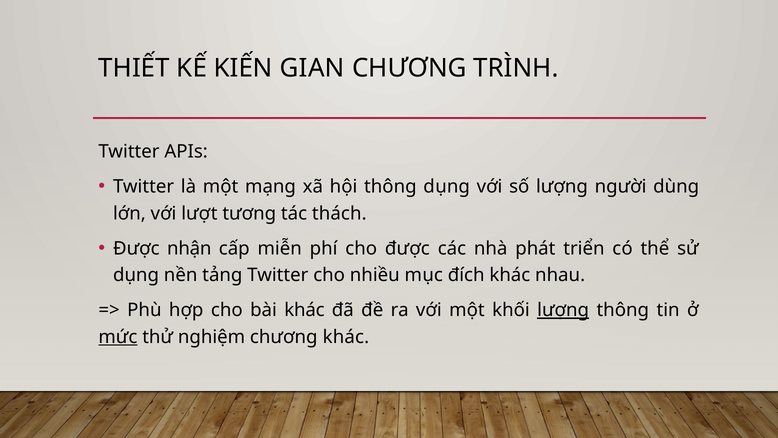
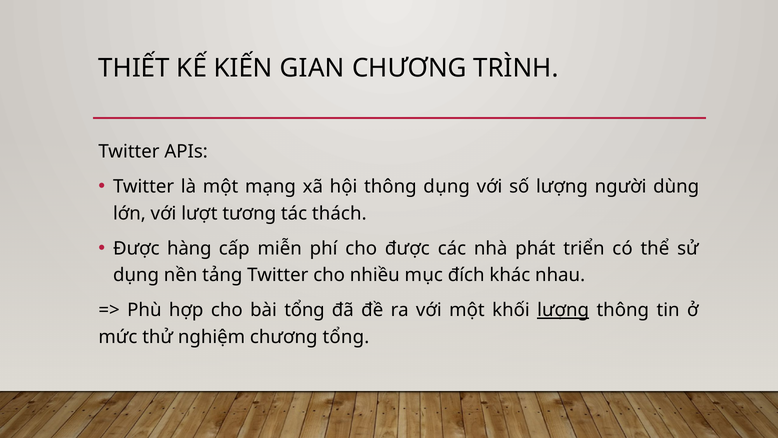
nhận: nhận -> hàng (189, 248)
bài khác: khác -> tổng (304, 310)
mức underline: present -> none (118, 337)
chương khác: khác -> tổng (346, 337)
